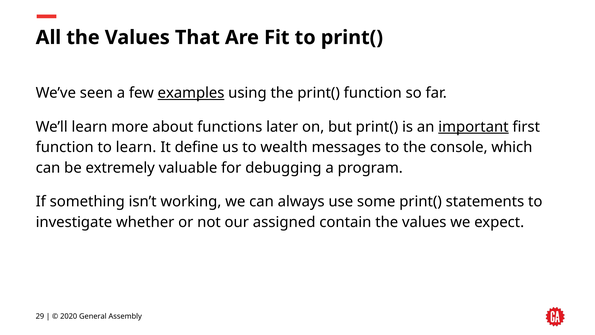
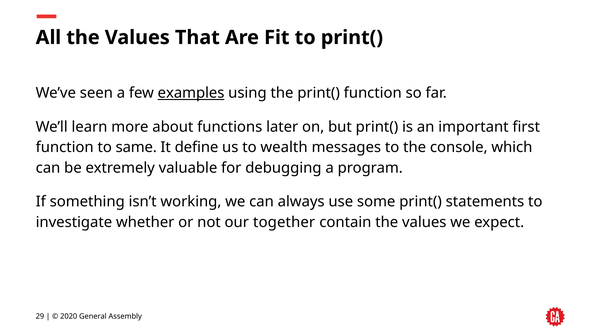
important underline: present -> none (473, 127)
to learn: learn -> same (136, 147)
assigned: assigned -> together (284, 222)
